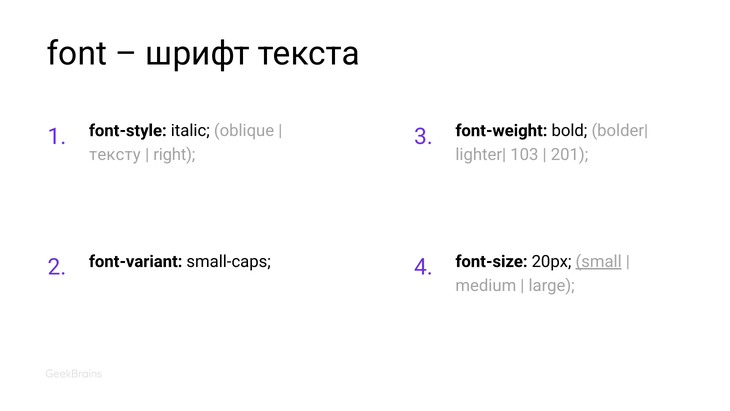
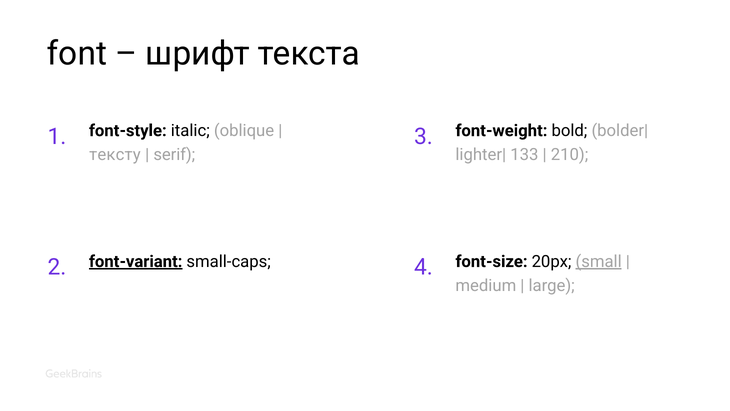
right: right -> serif (174, 155)
103: 103 -> 133 (524, 155)
201: 201 -> 210 (570, 155)
font-variant underline: none -> present (136, 261)
